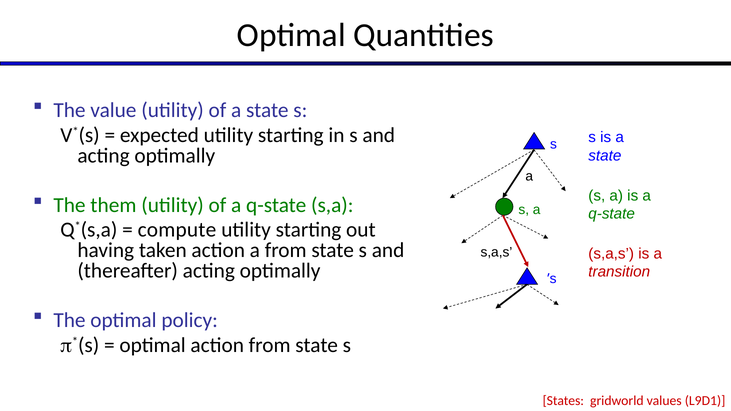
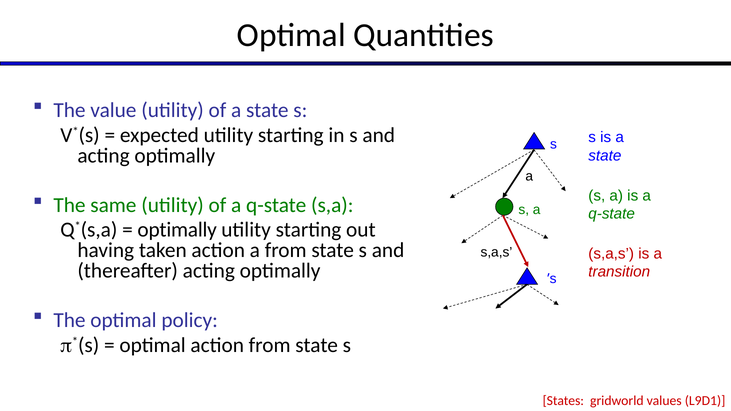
them: them -> same (113, 205)
compute: compute -> optimally (177, 230)
